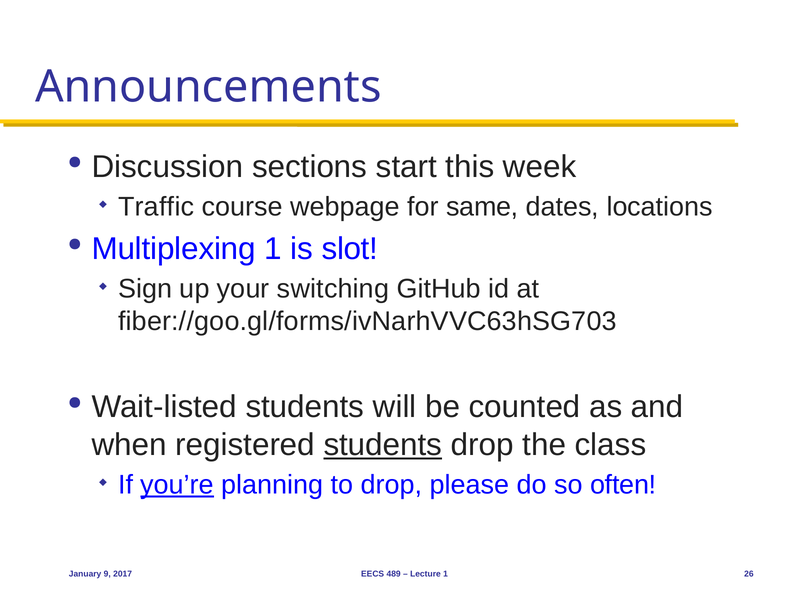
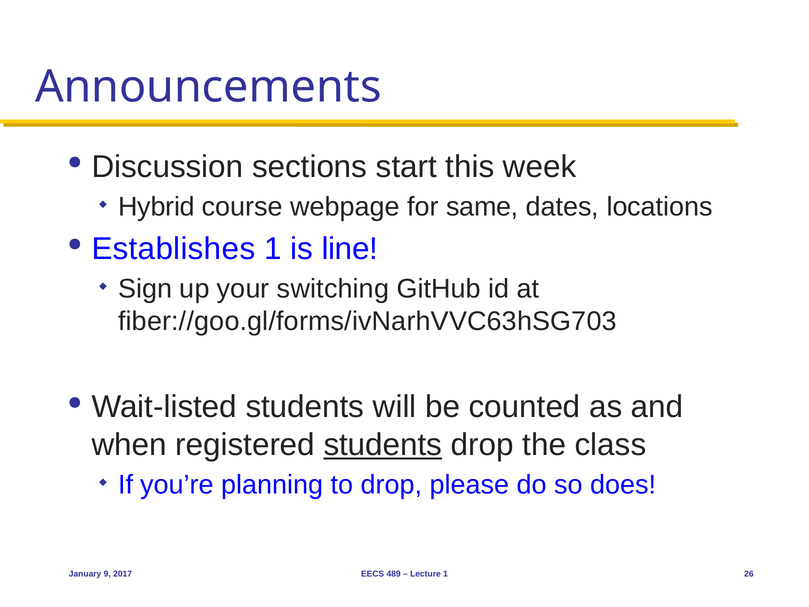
Traffic: Traffic -> Hybrid (156, 207)
Multiplexing: Multiplexing -> Establishes (173, 249)
slot: slot -> line (350, 249)
you’re underline: present -> none (177, 485)
often: often -> does (623, 485)
